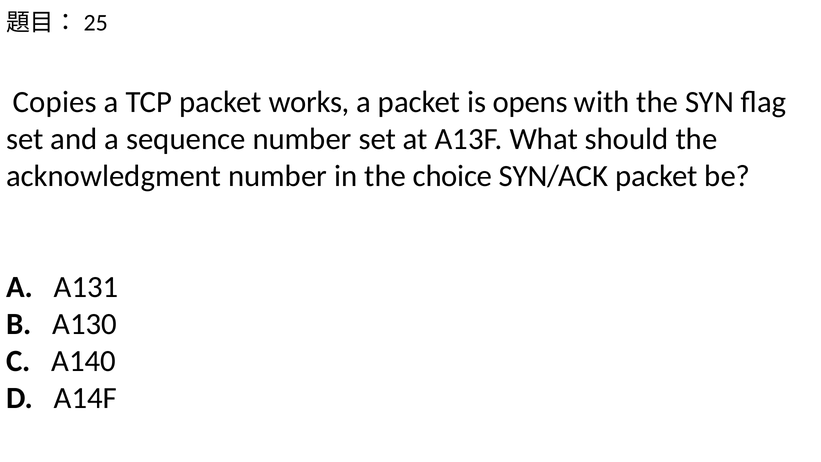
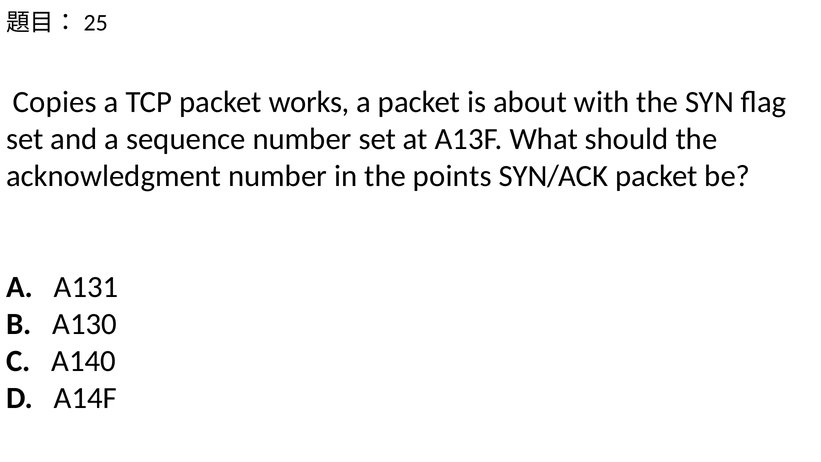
opens: opens -> about (530, 102)
choice: choice -> points (452, 176)
